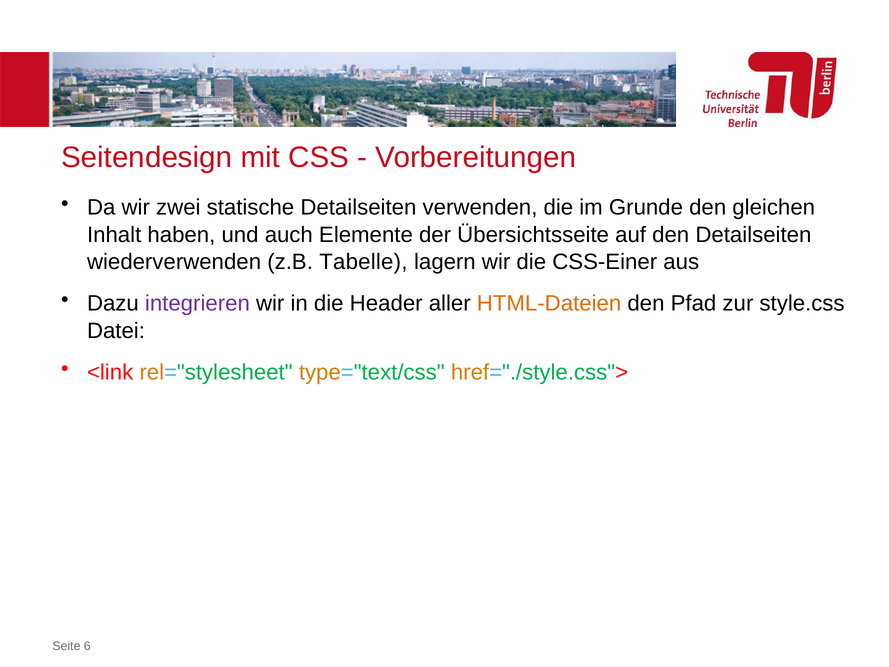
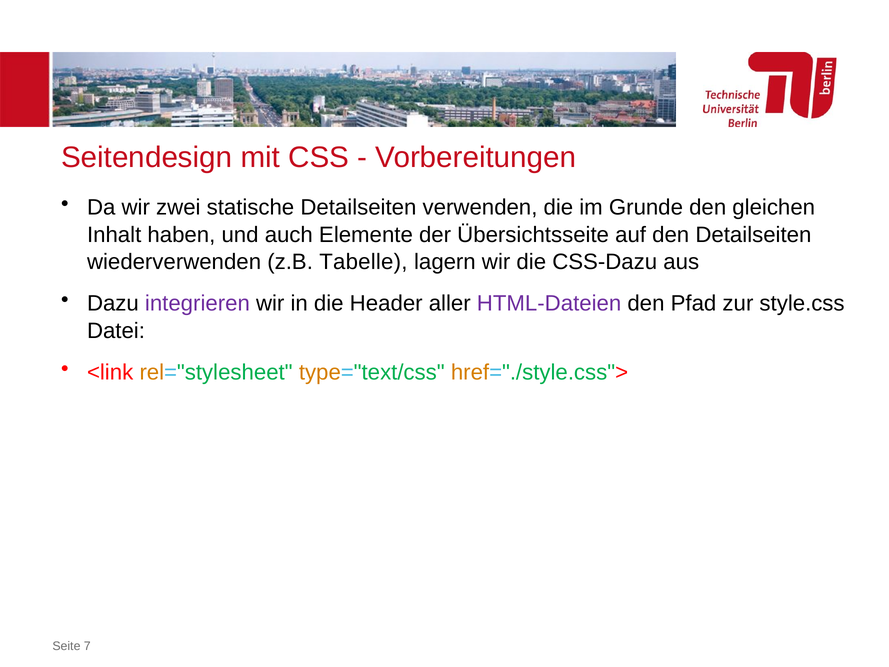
CSS-Einer: CSS-Einer -> CSS-Dazu (605, 262)
HTML-Dateien colour: orange -> purple (549, 303)
6: 6 -> 7 (87, 646)
